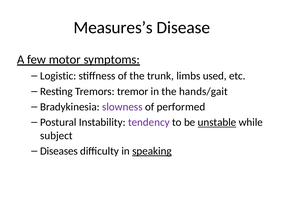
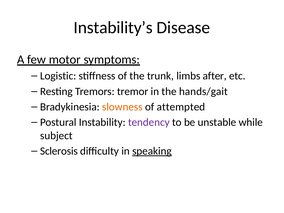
Measures’s: Measures’s -> Instability’s (113, 27)
used: used -> after (215, 76)
slowness colour: purple -> orange (122, 107)
performed: performed -> attempted (181, 107)
unstable underline: present -> none (217, 122)
Diseases: Diseases -> Sclerosis (59, 151)
